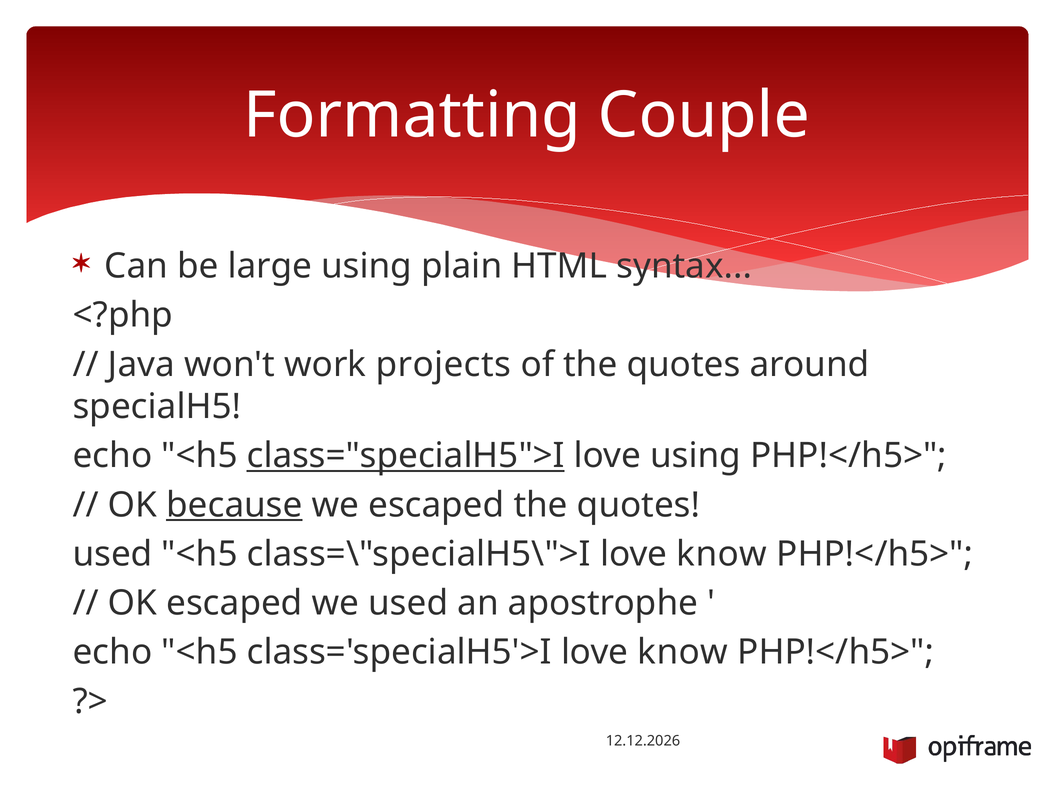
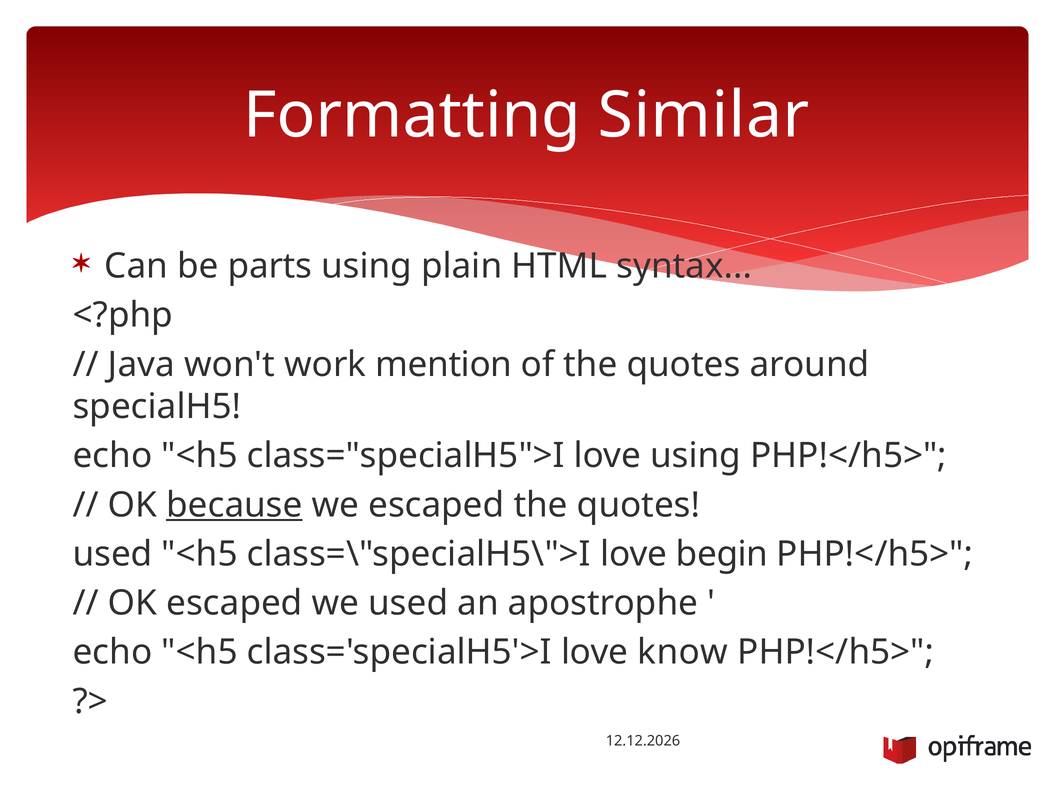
Couple: Couple -> Similar (704, 116)
large: large -> parts (270, 266)
projects: projects -> mention (444, 365)
class="specialH5">I underline: present -> none (406, 456)
class=\"specialH5\">I love know: know -> begin (722, 554)
